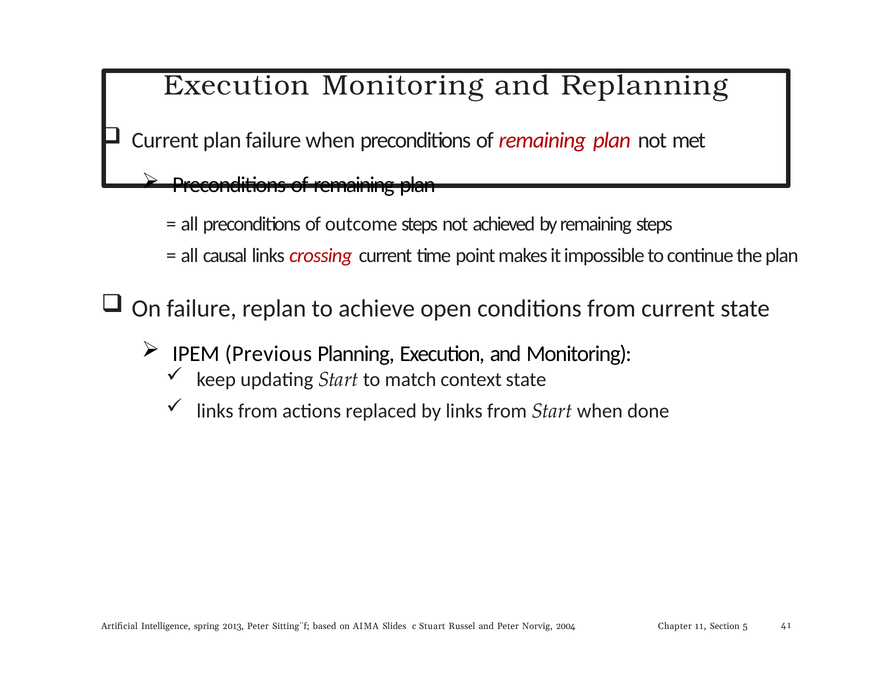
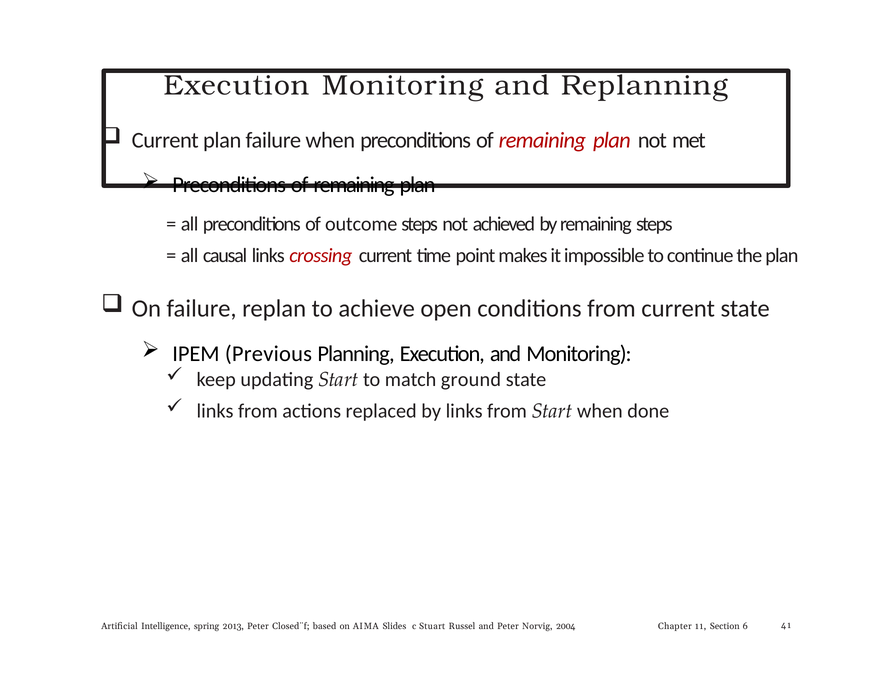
context: context -> ground (471, 380)
Sitting¨f: Sitting¨f -> Closed¨f (291, 626)
5: 5 -> 6 (745, 626)
